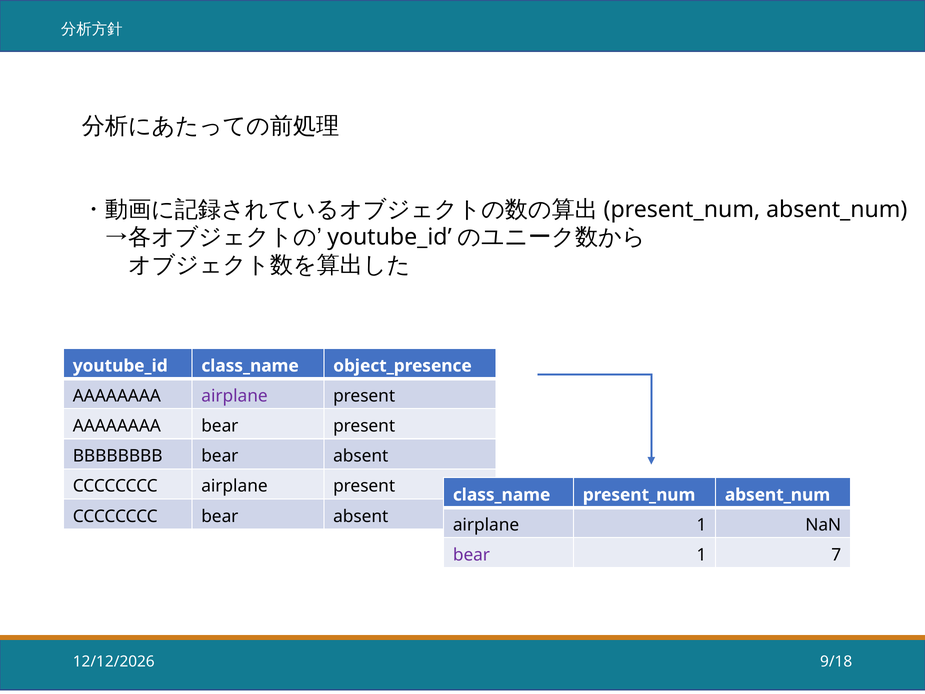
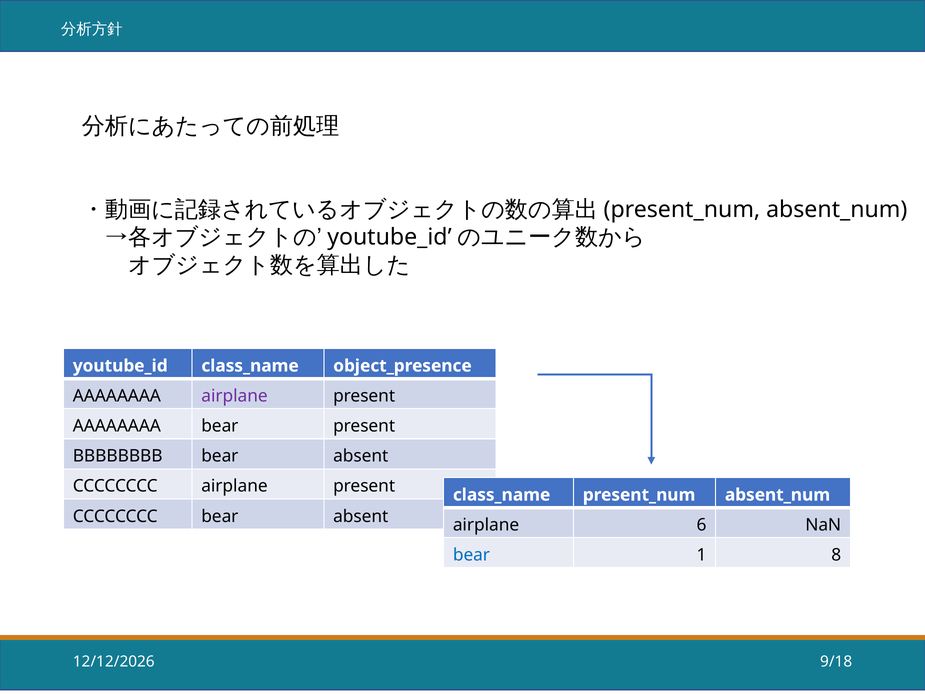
airplane 1: 1 -> 6 (701, 525)
bear colour: purple -> blue (471, 555)
7: 7 -> 8 (836, 555)
